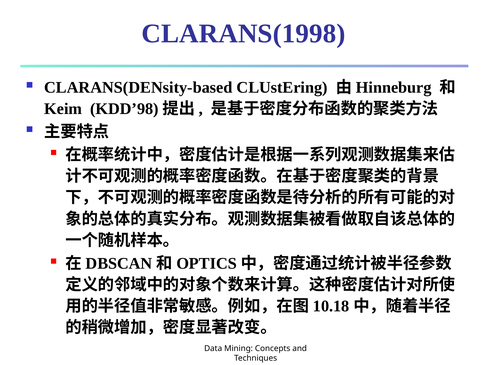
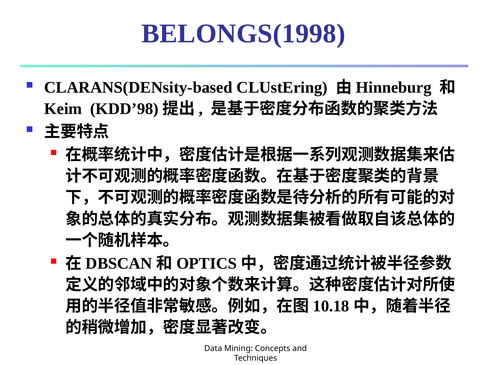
CLARANS(1998: CLARANS(1998 -> BELONGS(1998 (243, 34)
